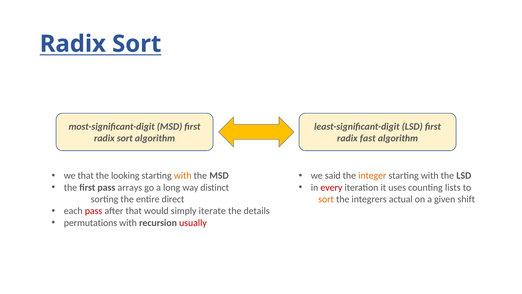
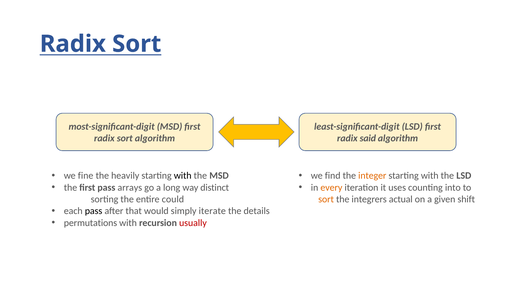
fast: fast -> said (368, 138)
we that: that -> fine (86, 176)
looking: looking -> heavily (125, 176)
with colour: orange -> black (183, 176)
said: said -> find (333, 176)
every colour: red -> orange (331, 187)
lists: lists -> into (453, 187)
direct: direct -> could (173, 199)
pass colour: red -> black (94, 211)
